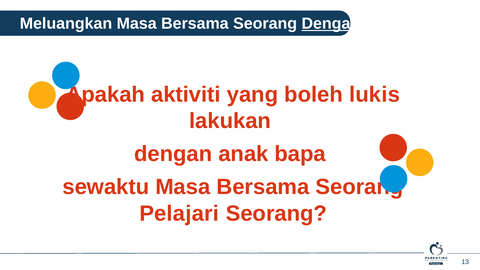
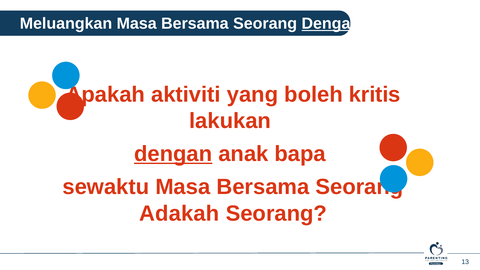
lukis: lukis -> kritis (375, 95)
dengan underline: none -> present (173, 154)
Pelajari: Pelajari -> Adakah (179, 213)
